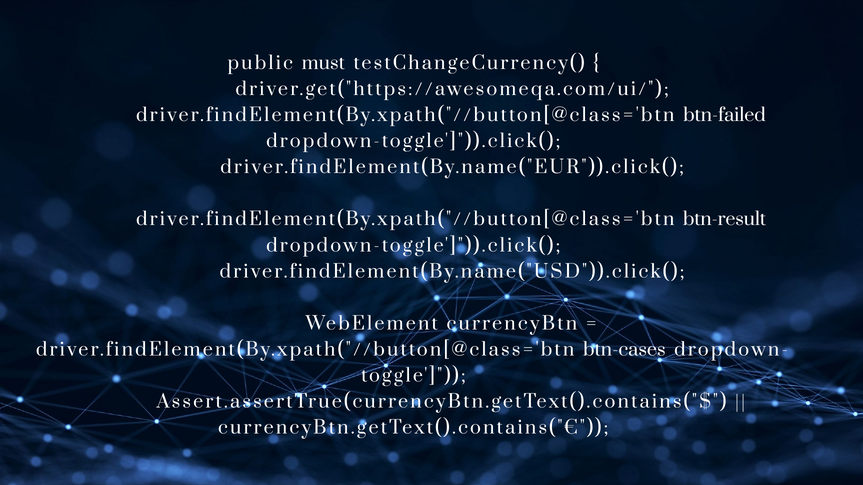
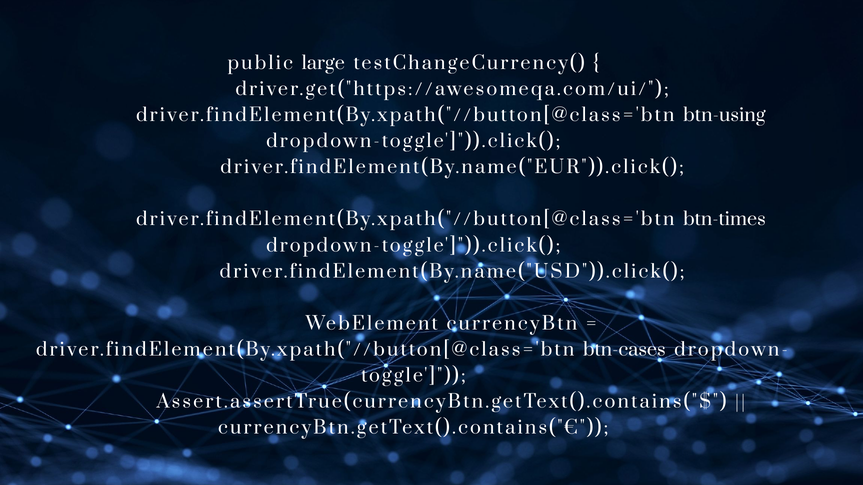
must: must -> large (323, 63)
btn-failed: btn-failed -> btn-using (724, 115)
btn-result: btn-result -> btn-times (724, 220)
